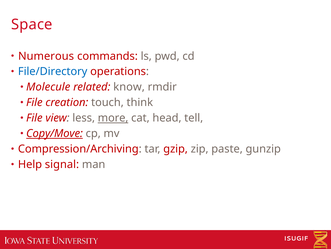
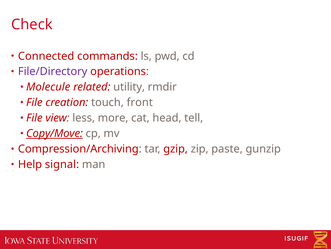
Space: Space -> Check (32, 24)
Numerous: Numerous -> Connected (46, 56)
File/Directory colour: blue -> purple (53, 71)
know: know -> utility (129, 87)
think: think -> front (140, 102)
more underline: present -> none (113, 118)
